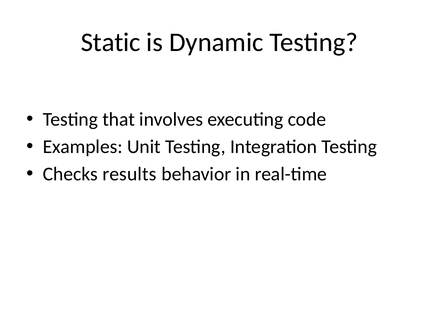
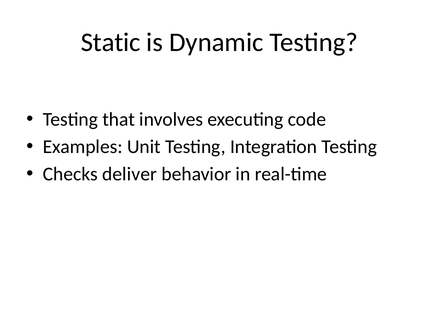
results: results -> deliver (130, 174)
